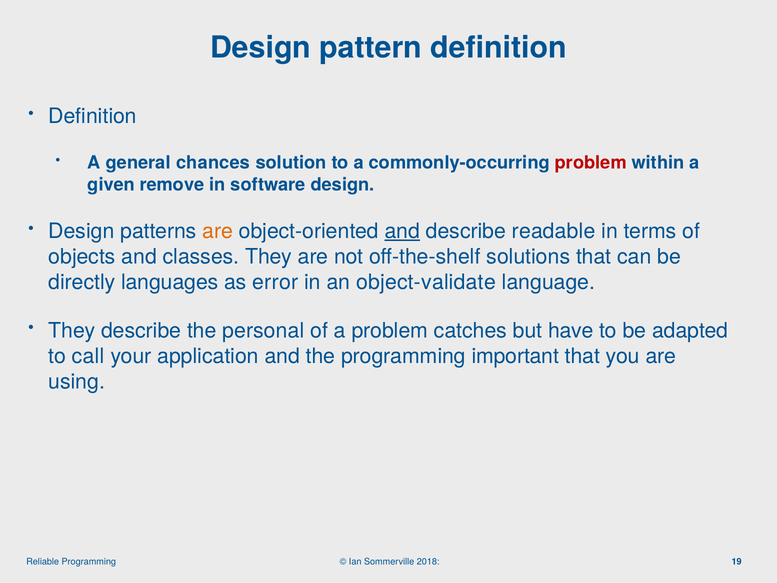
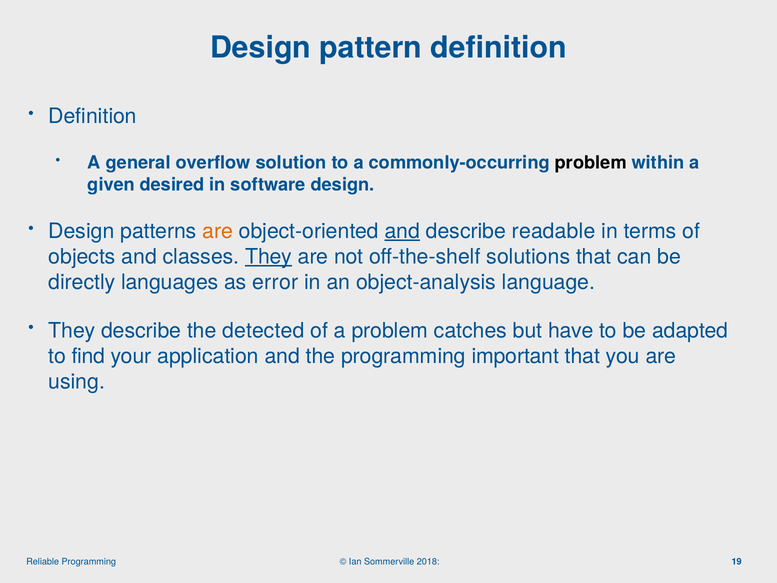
chances: chances -> overflow (213, 163)
problem colour: red -> black (591, 163)
remove: remove -> desired (172, 184)
They underline: none -> present (269, 257)
object-validate: object-validate -> object-analysis (426, 282)
personal: personal -> detected (263, 330)
call: call -> find (88, 356)
